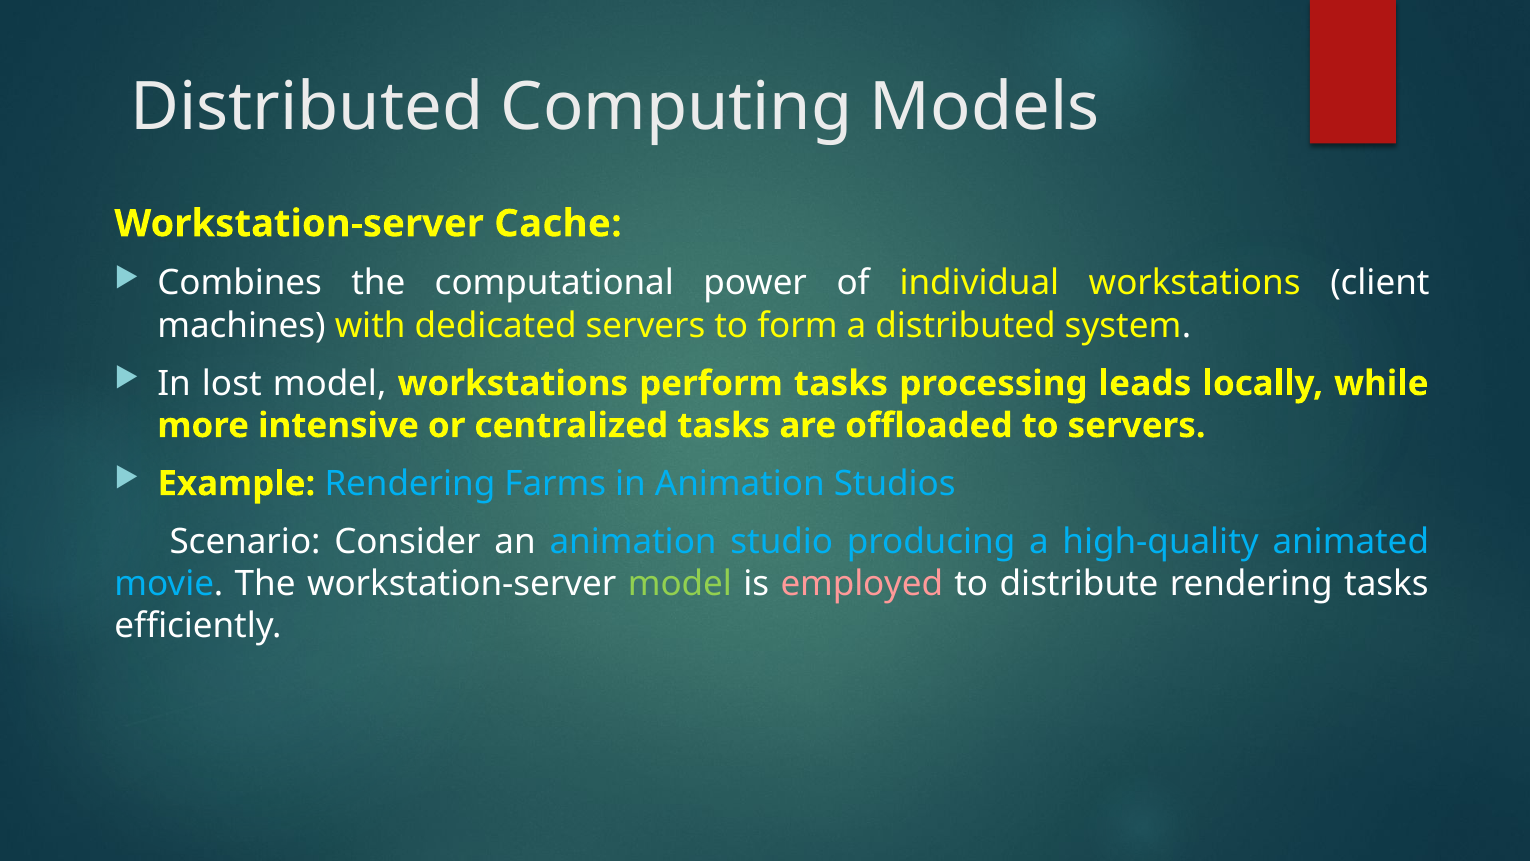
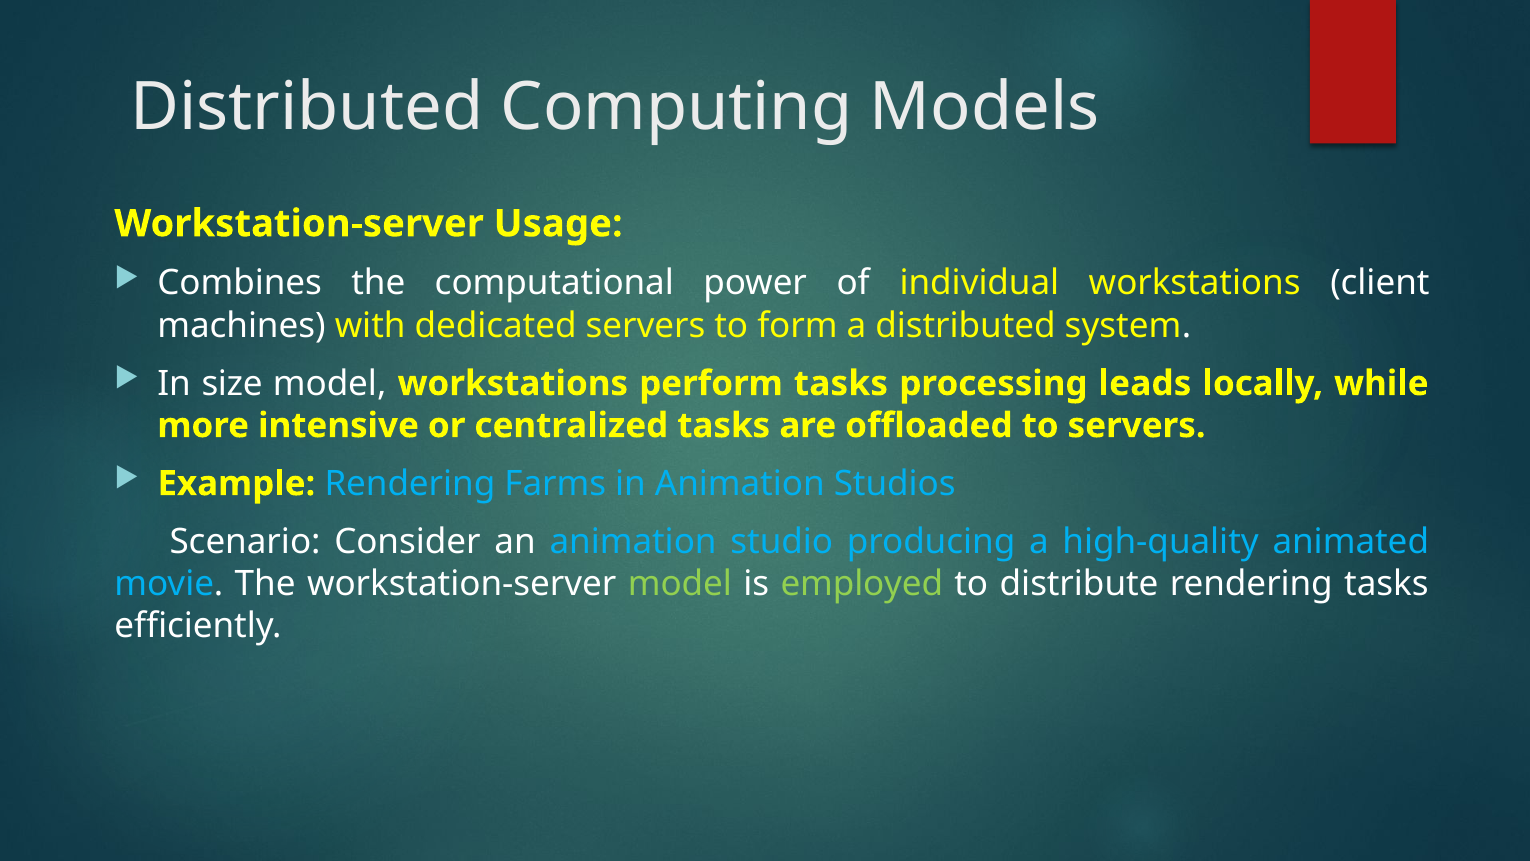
Cache: Cache -> Usage (558, 224)
lost: lost -> size (232, 383)
employed colour: pink -> light green (862, 583)
